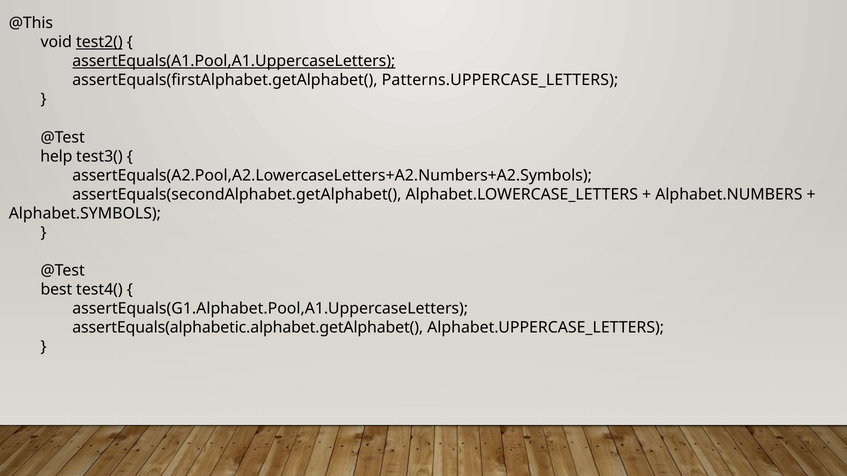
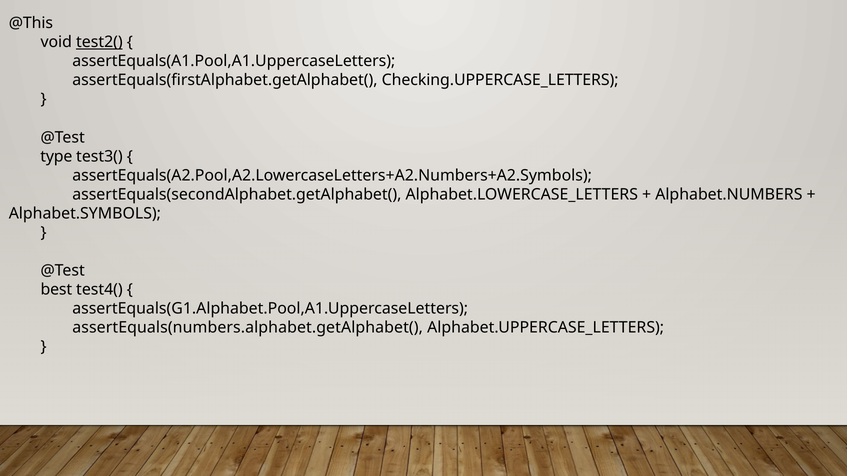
assertEquals(A1.Pool,A1.UppercaseLetters underline: present -> none (234, 61)
Patterns.UPPERCASE_LETTERS: Patterns.UPPERCASE_LETTERS -> Checking.UPPERCASE_LETTERS (500, 80)
help: help -> type (56, 156)
assertEquals(alphabetic.alphabet.getAlphabet(: assertEquals(alphabetic.alphabet.getAlphabet( -> assertEquals(numbers.alphabet.getAlphabet( (248, 328)
